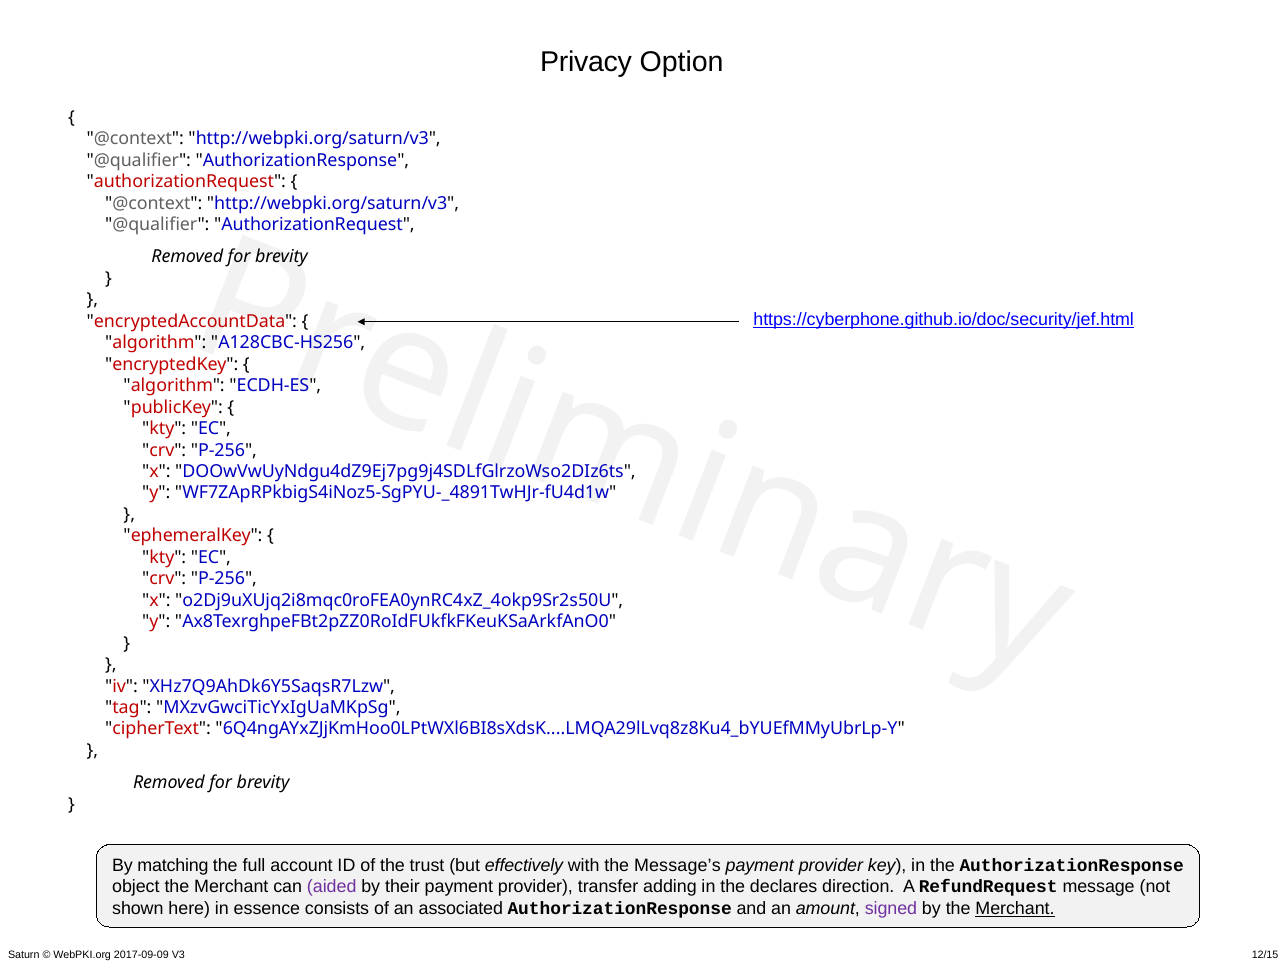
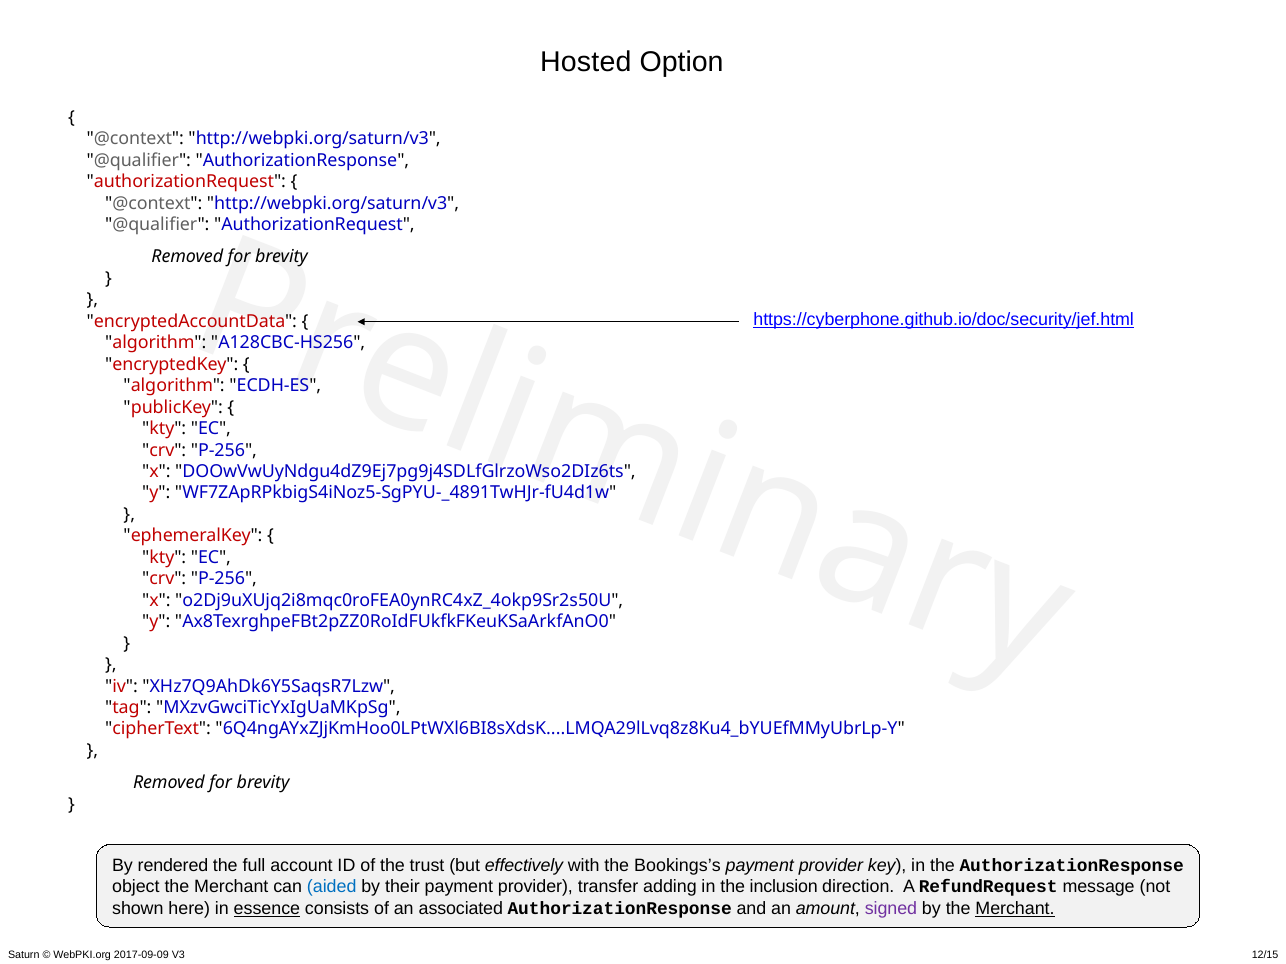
Privacy: Privacy -> Hosted (586, 62)
matching: matching -> rendered (173, 866)
Message’s: Message’s -> Bookings’s (677, 866)
aided colour: purple -> blue (332, 887)
declares: declares -> inclusion (784, 887)
essence underline: none -> present (267, 909)
